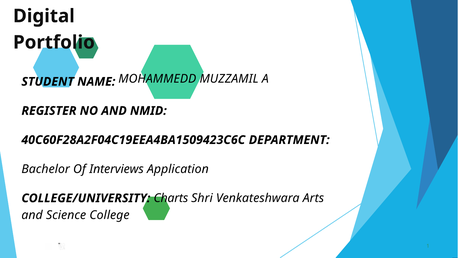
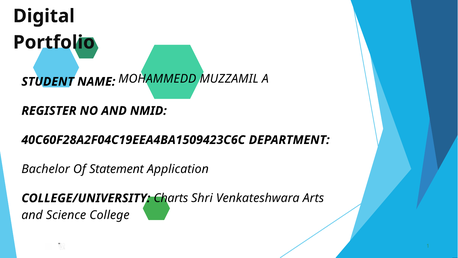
Interviews: Interviews -> Statement (117, 169)
